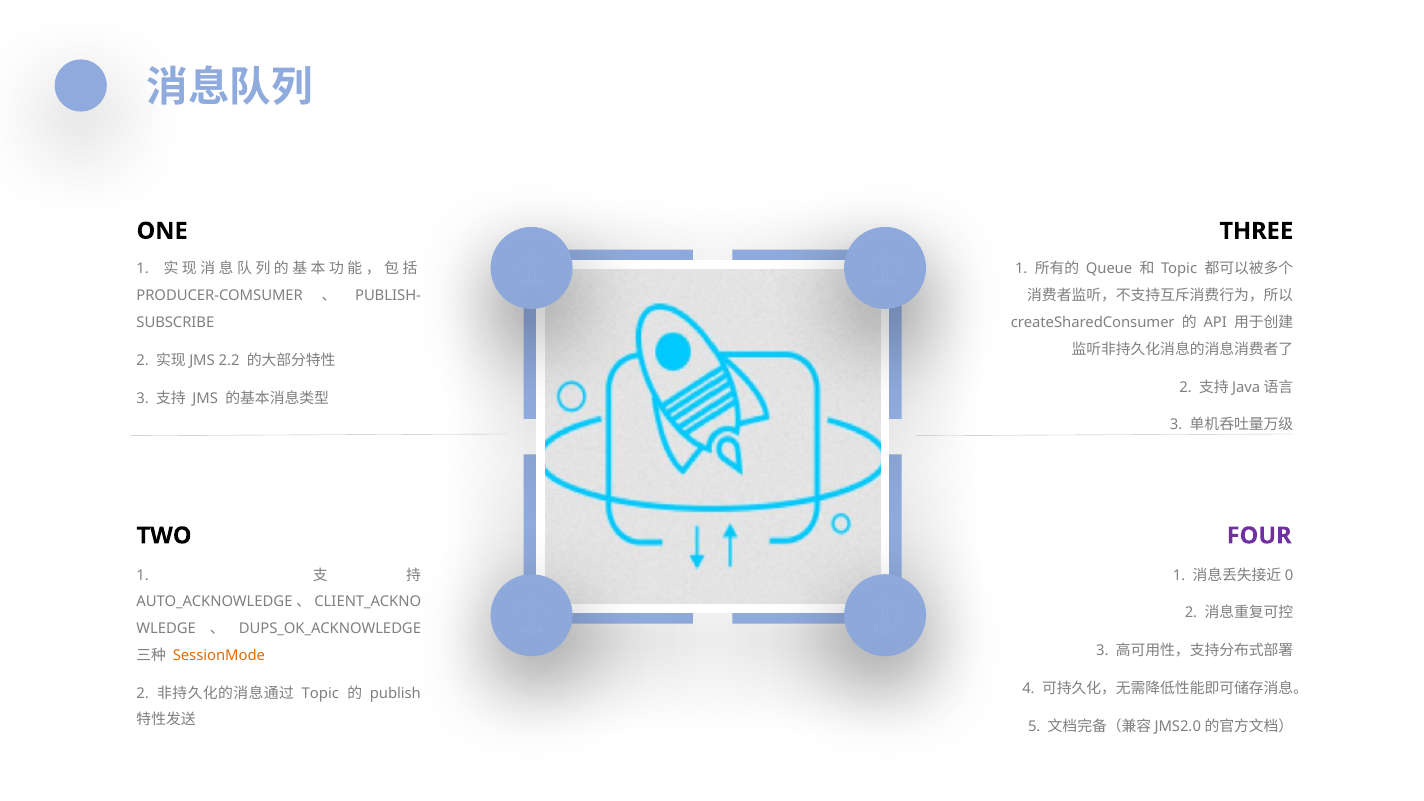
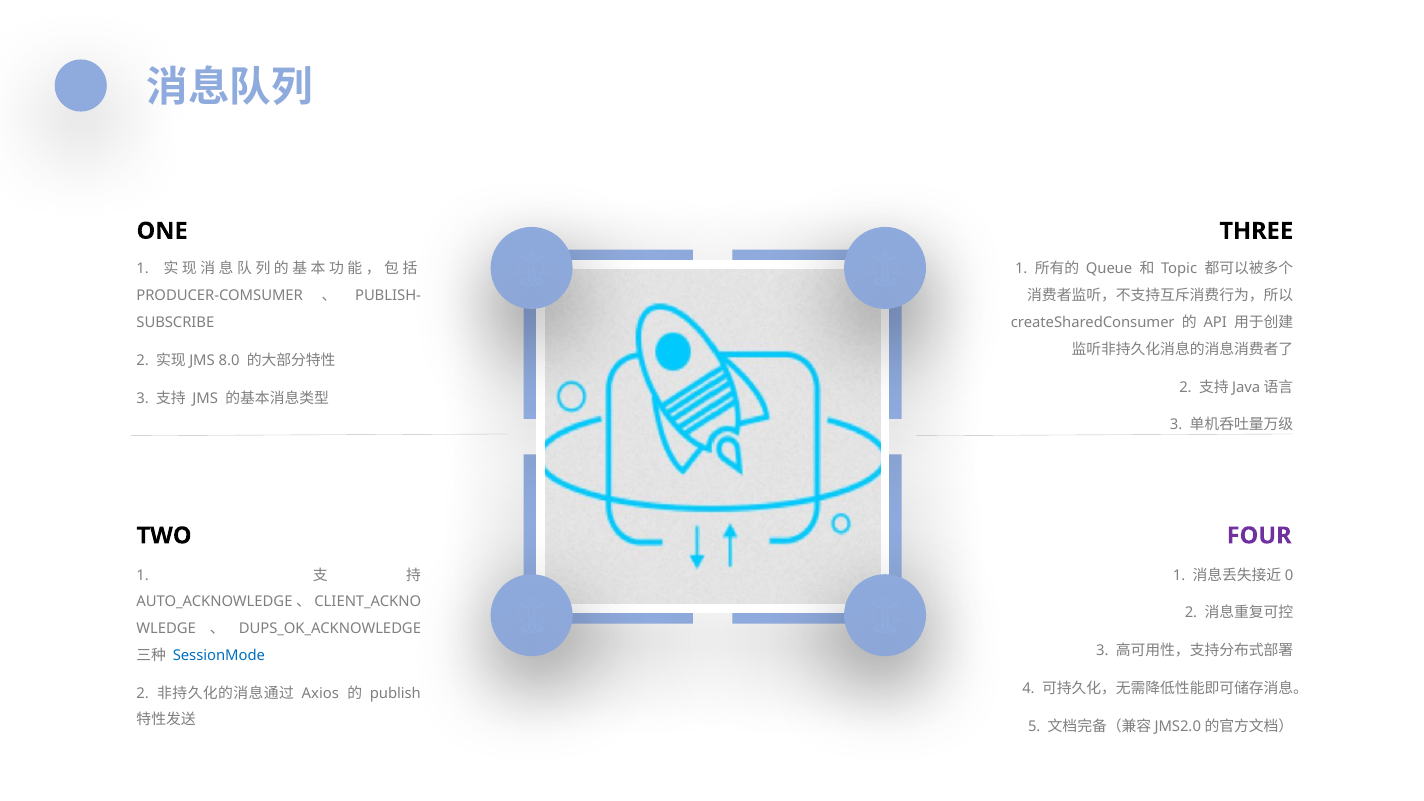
2.2: 2.2 -> 8.0 (229, 360)
SessionMode colour: orange -> blue (219, 655)
Topic: Topic -> Axios (320, 693)
